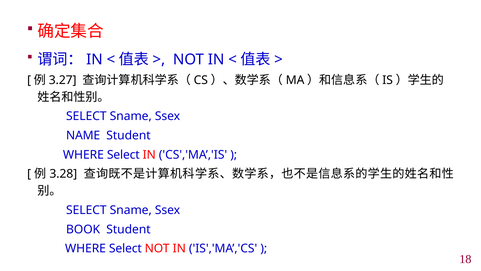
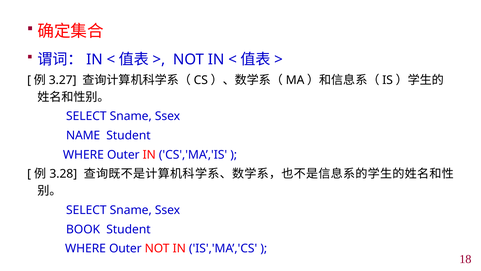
Select: Select -> Outer (123, 155)
Select: Select -> Outer (125, 248)
